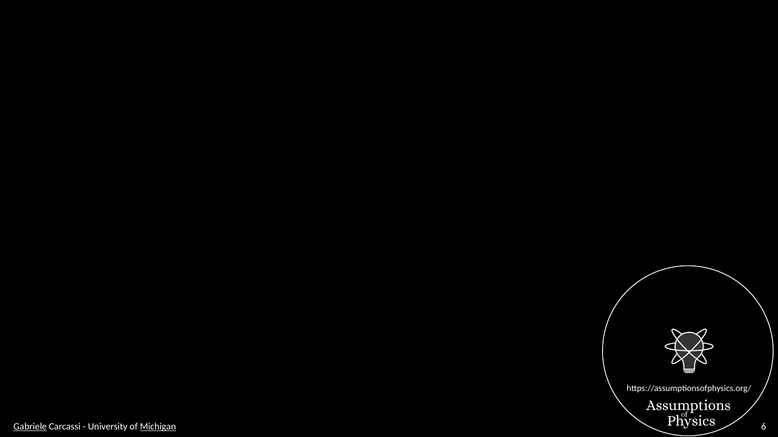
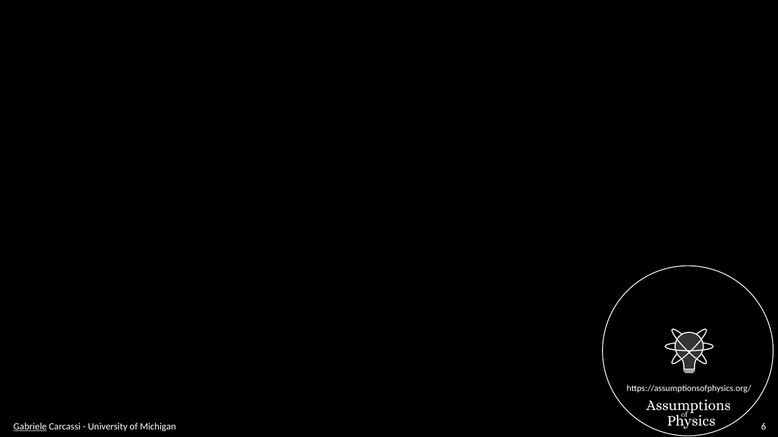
Michigan underline: present -> none (158, 427)
